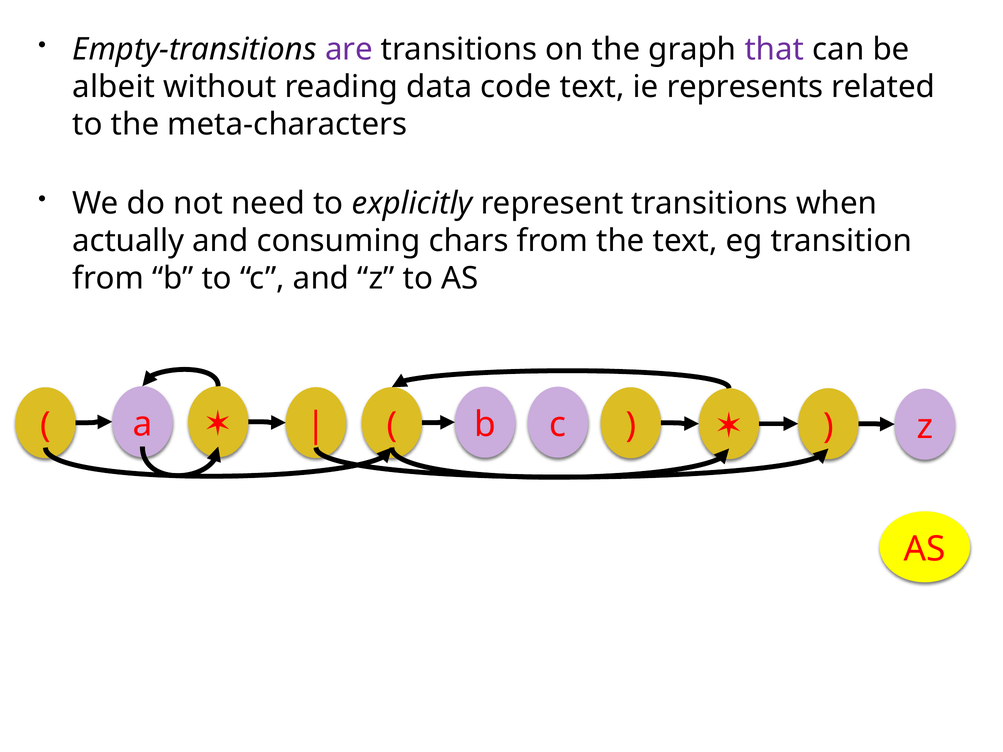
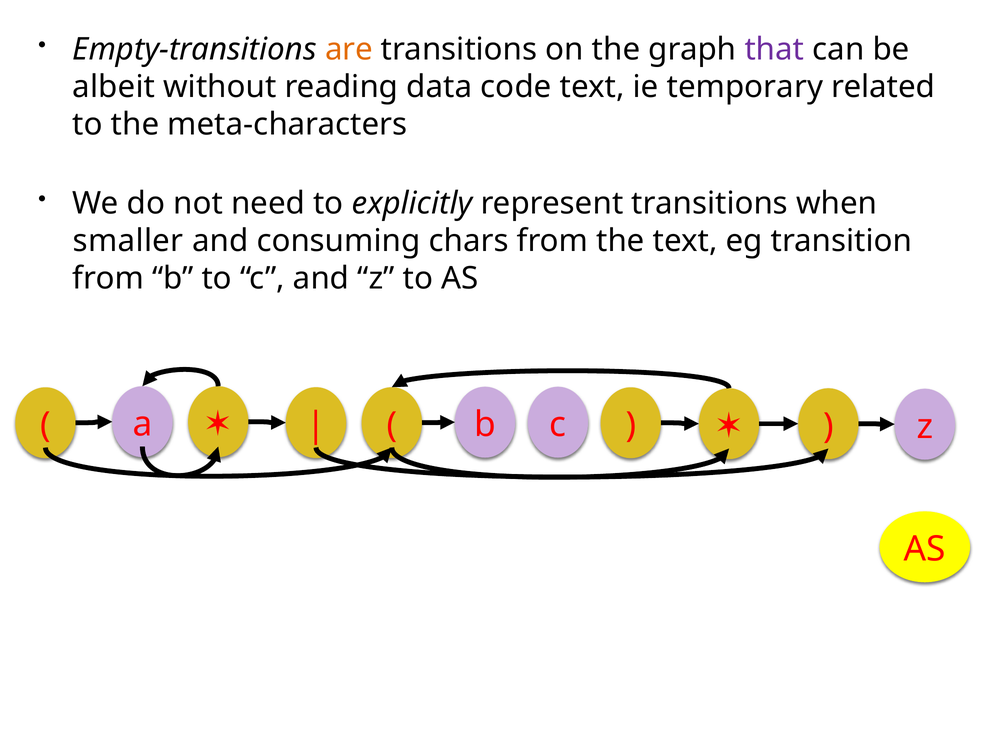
are colour: purple -> orange (349, 49)
represents: represents -> temporary (745, 87)
actually: actually -> smaller (128, 241)
